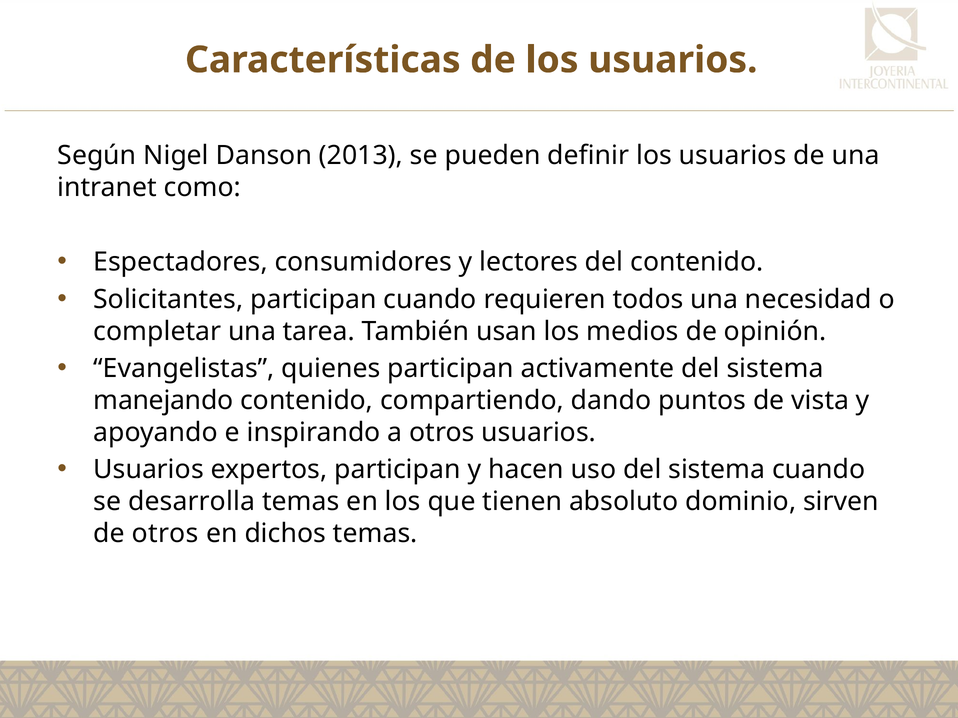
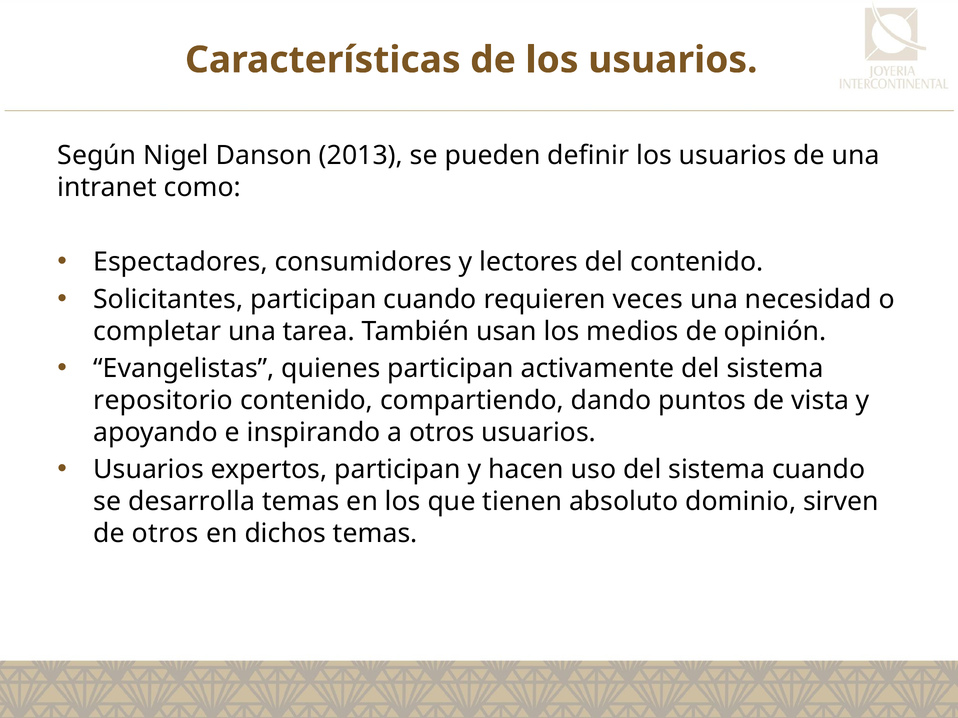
todos: todos -> veces (648, 299)
manejando: manejando -> repositorio (163, 401)
